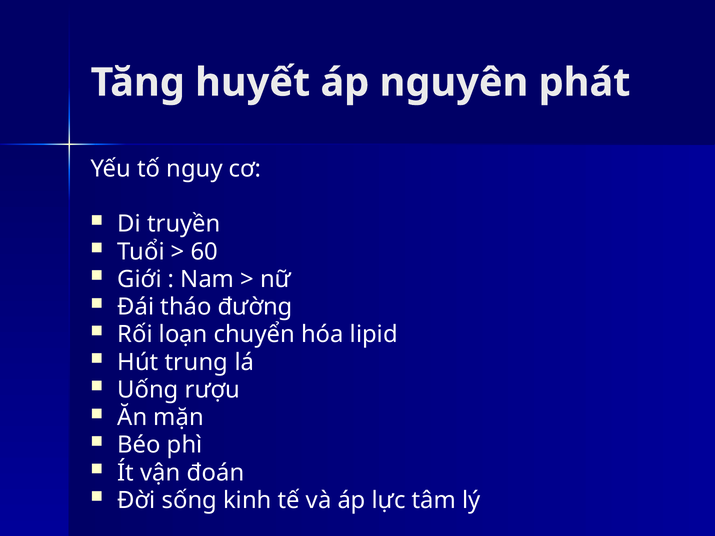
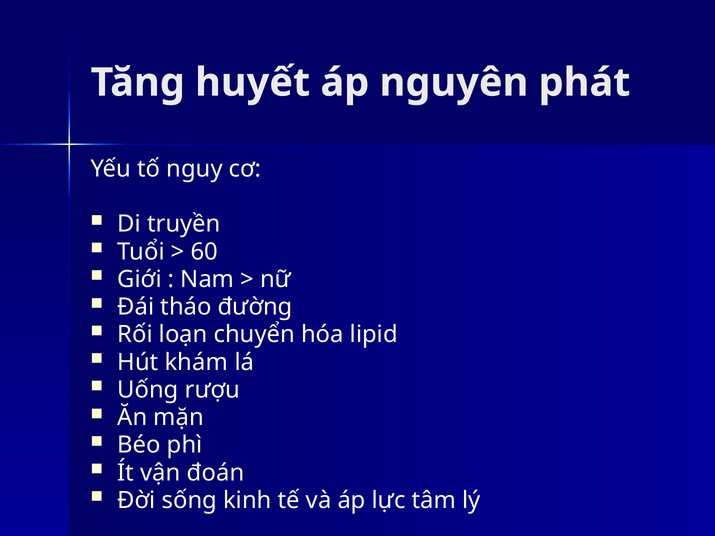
trung: trung -> khám (196, 362)
